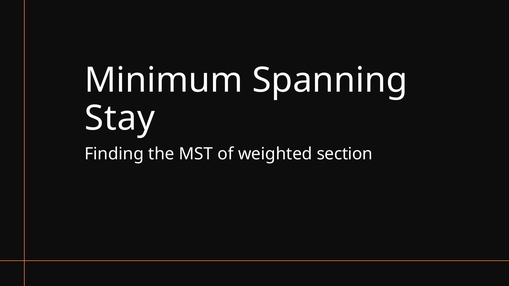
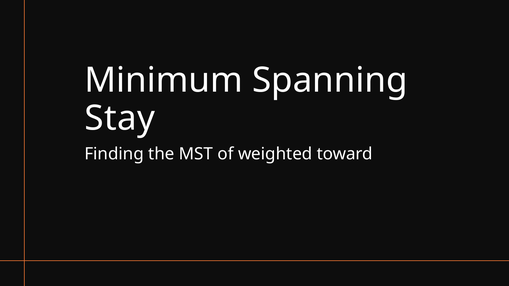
section: section -> toward (345, 154)
